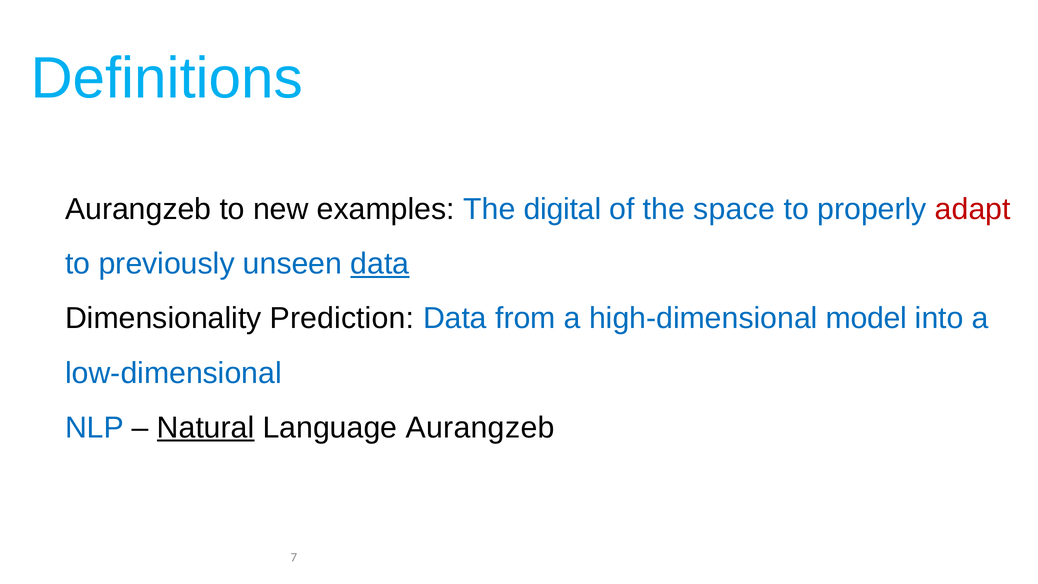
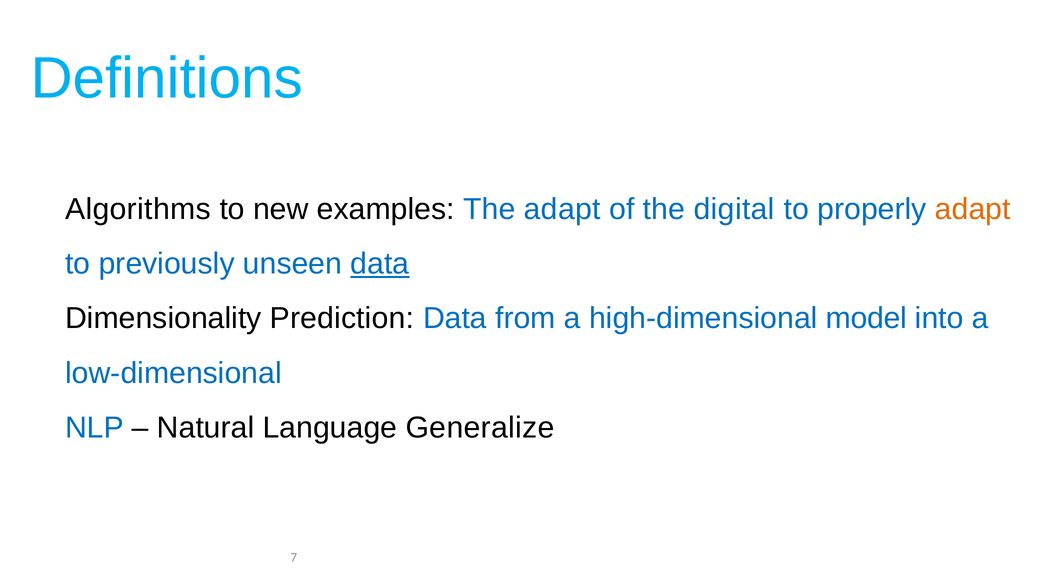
Aurangzeb: Aurangzeb -> Algorithms (138, 209)
The digital: digital -> adapt (562, 209)
space: space -> digital (734, 209)
adapt colour: red -> orange (973, 209)
Natural underline: present -> none (206, 427)
Language Aurangzeb: Aurangzeb -> Generalize (480, 427)
